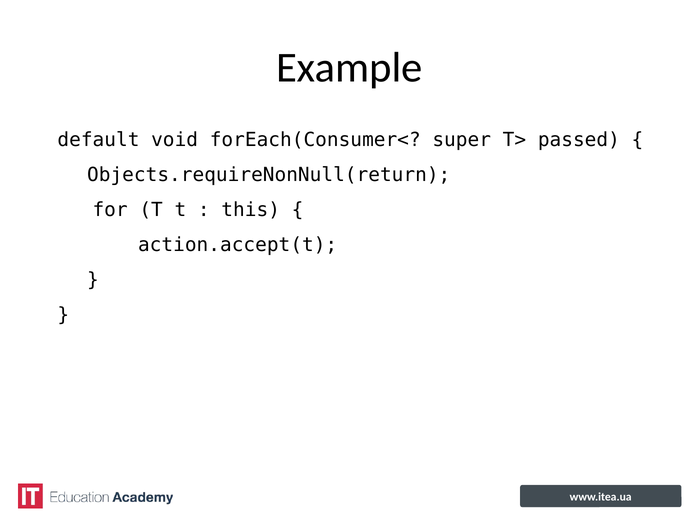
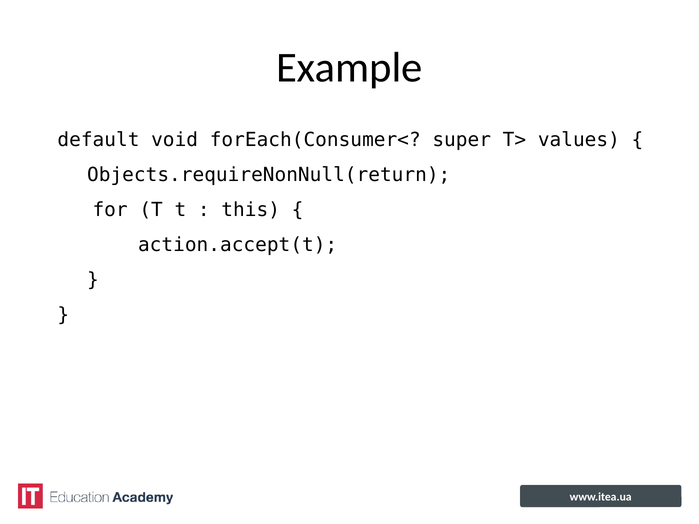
passed: passed -> values (579, 140)
